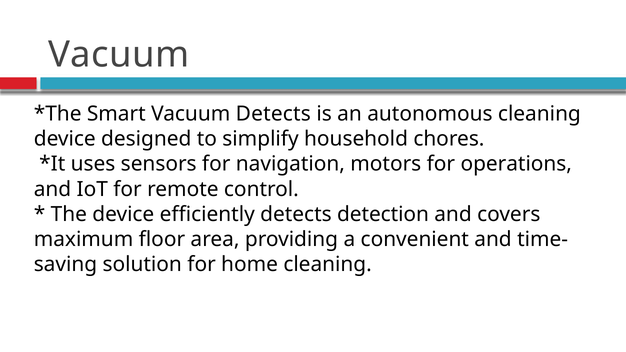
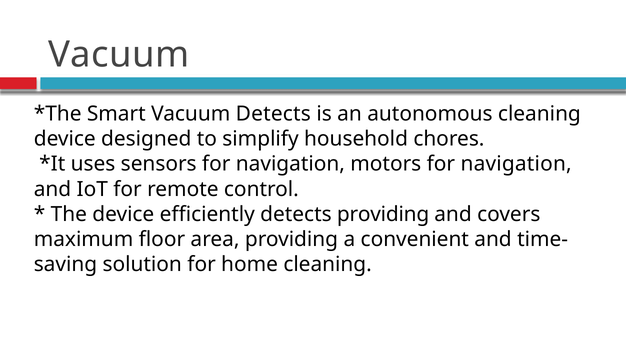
motors for operations: operations -> navigation (516, 164)
detects detection: detection -> providing (383, 214)
